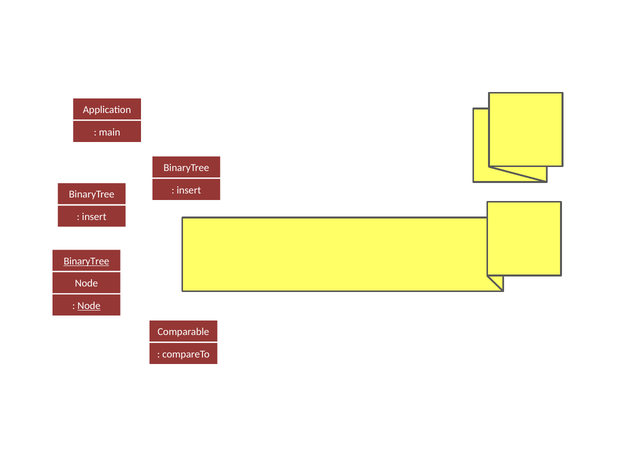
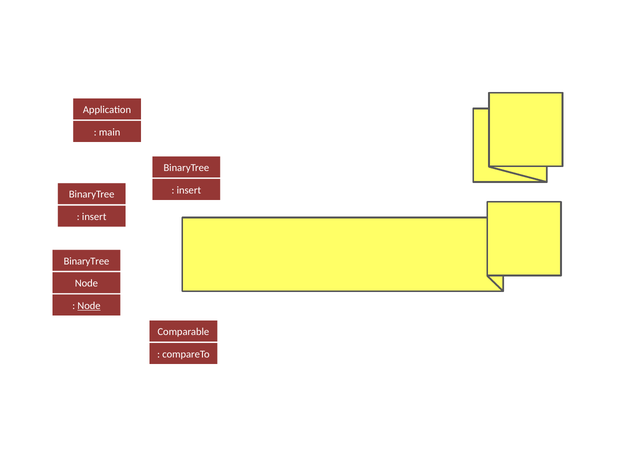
BinaryTree underline: present -> none (86, 261)
